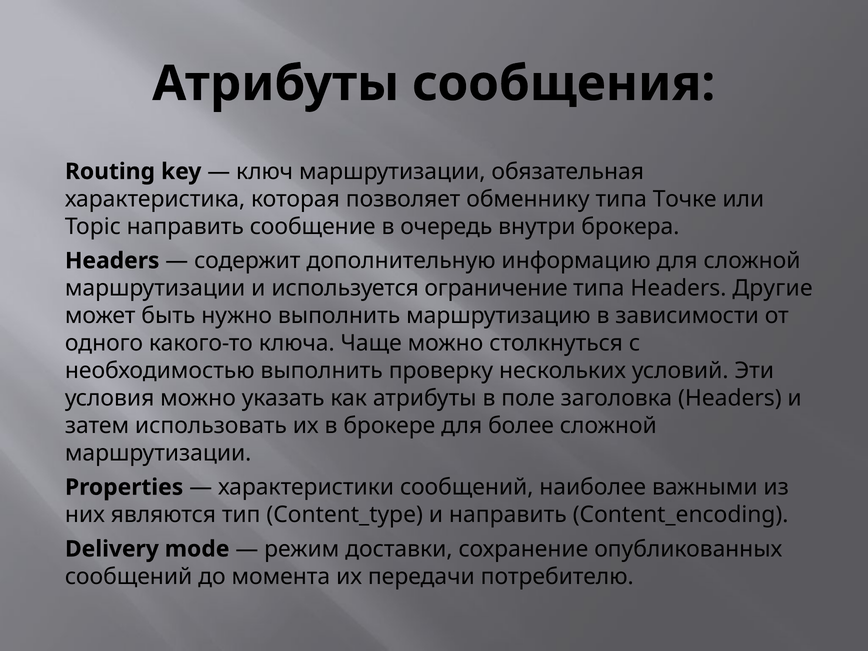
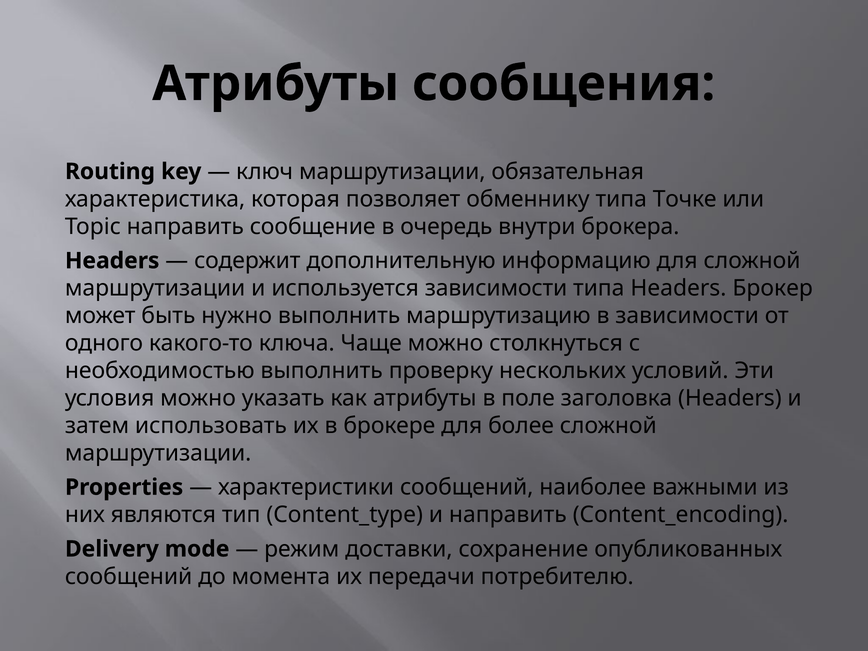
используется ограничение: ограничение -> зависимости (496, 288)
Другие: Другие -> Брокер (773, 288)
